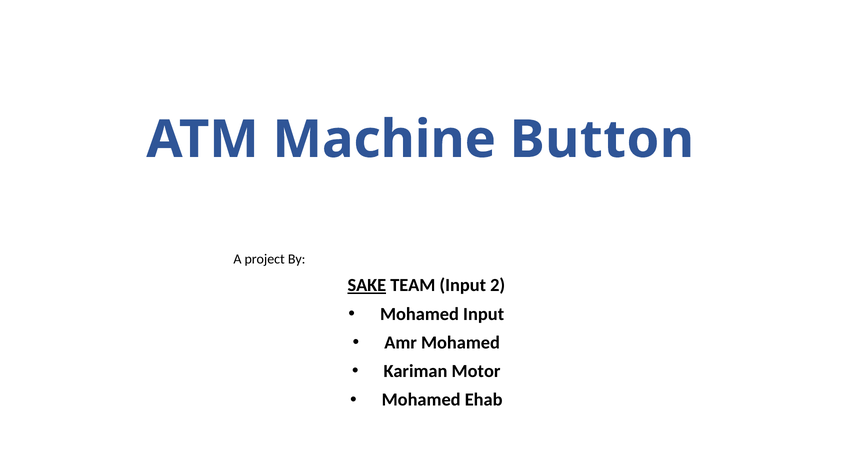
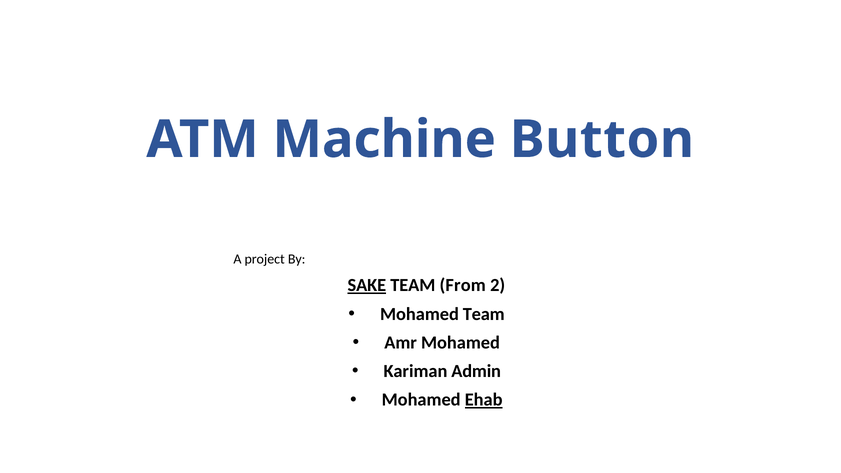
TEAM Input: Input -> From (463, 285)
Mohamed Input: Input -> Team (484, 314)
Motor: Motor -> Admin (476, 371)
Ehab underline: none -> present (484, 400)
